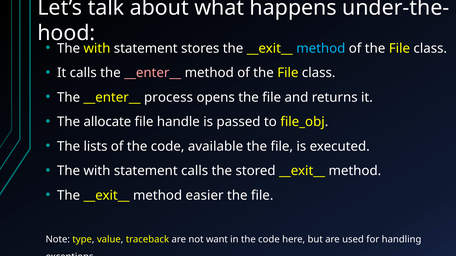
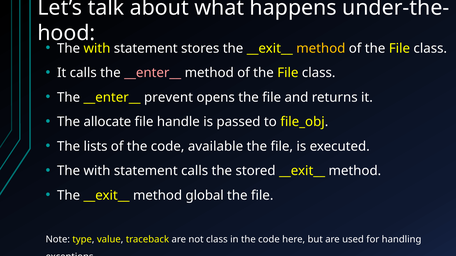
method colour: light blue -> yellow (321, 48)
process: process -> prevent (169, 98)
easier: easier -> global (205, 196)
not want: want -> class (217, 240)
